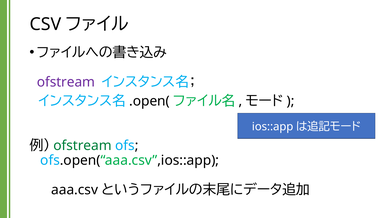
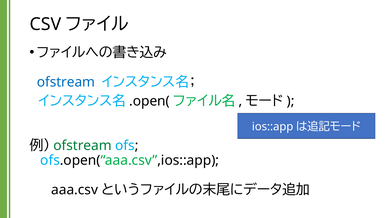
ofstream colour: purple -> blue (66, 82)
